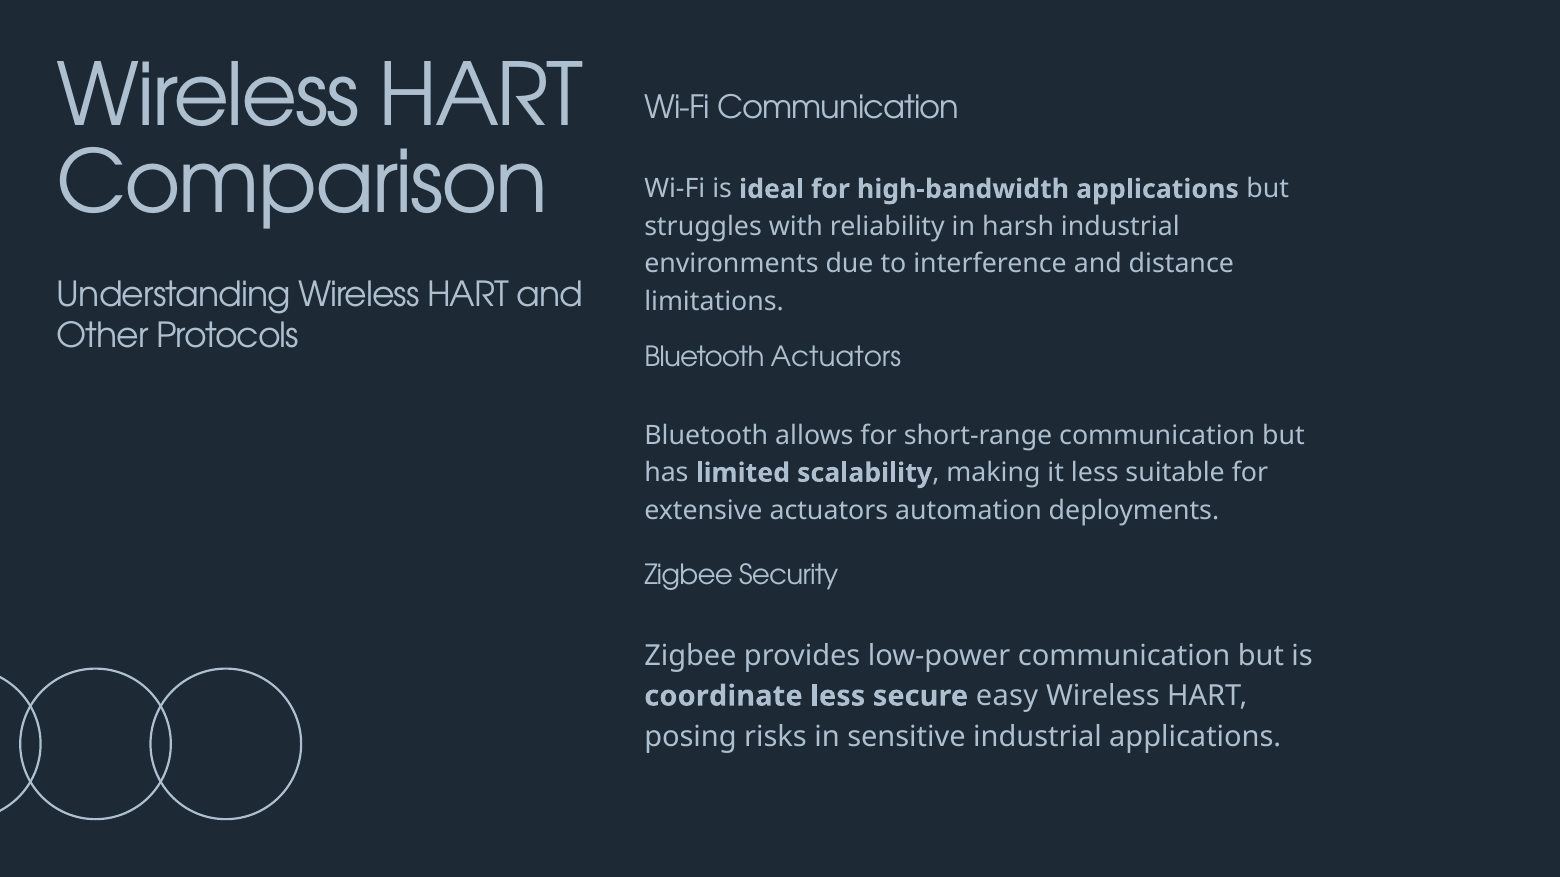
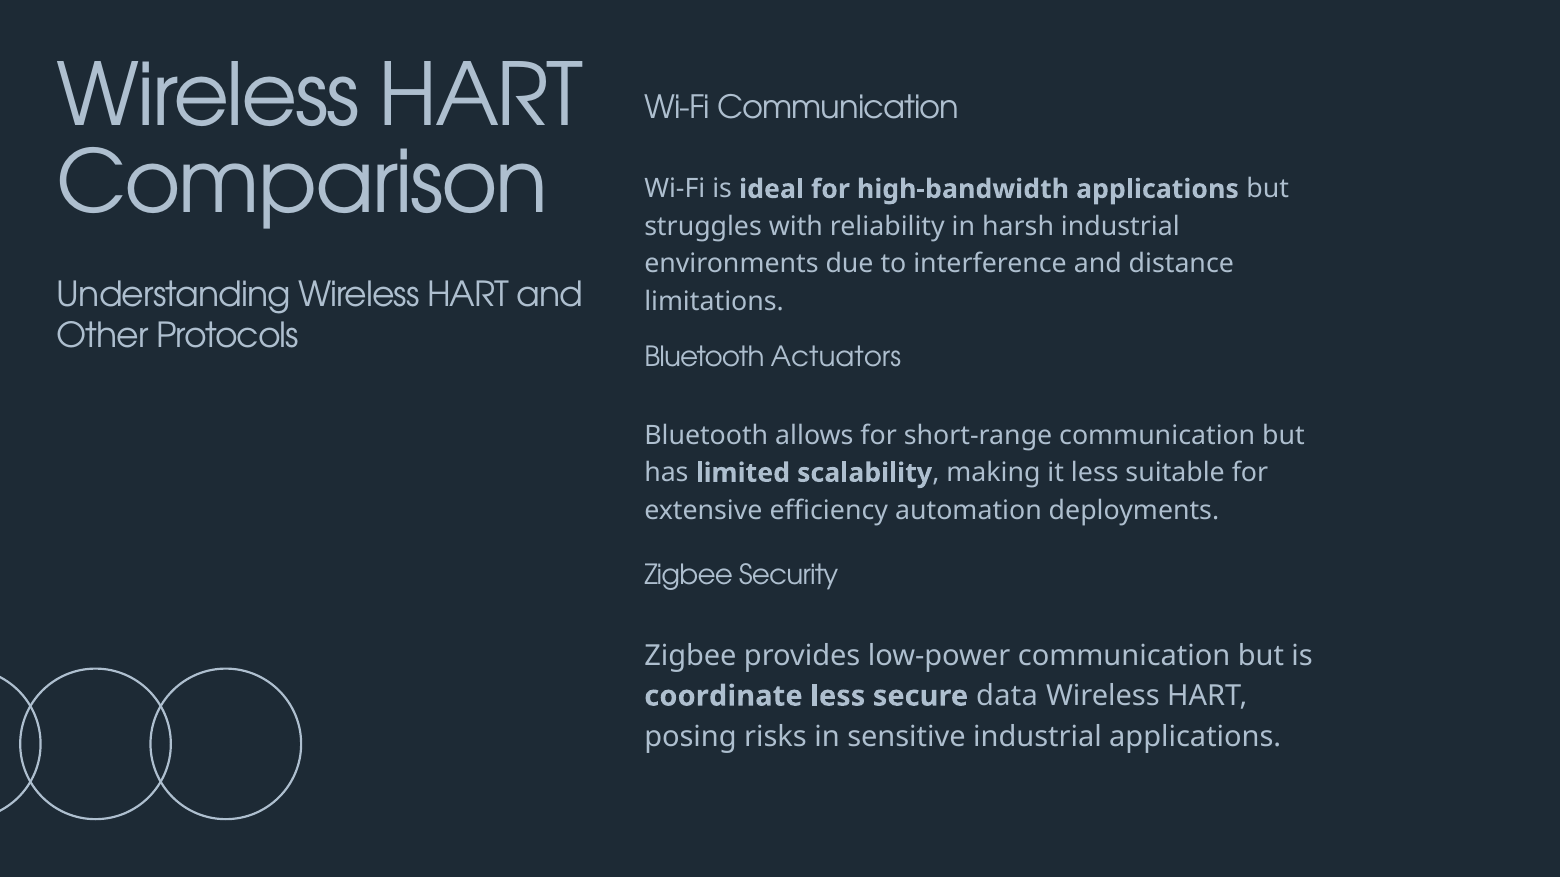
extensive actuators: actuators -> efficiency (829, 511)
easy: easy -> data (1007, 696)
